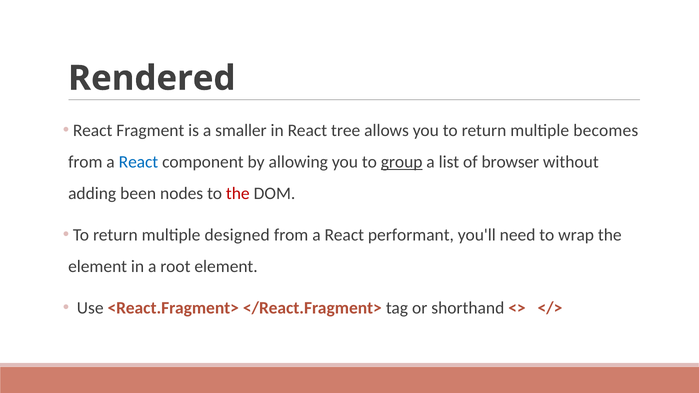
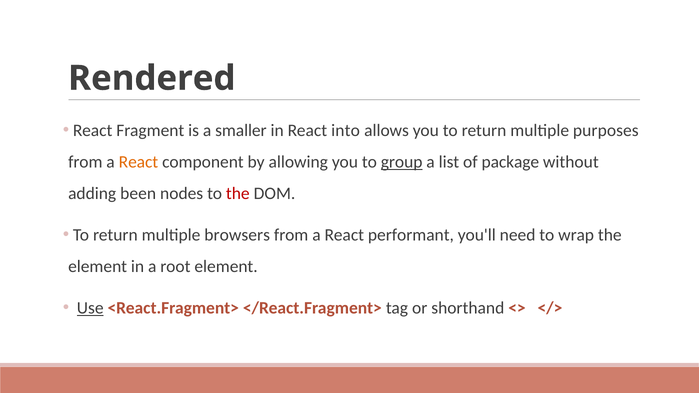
tree: tree -> into (346, 131)
becomes: becomes -> purposes (606, 131)
React colour: blue -> orange (138, 162)
browser: browser -> package (510, 162)
designed: designed -> browsers (237, 235)
Use underline: none -> present (90, 308)
